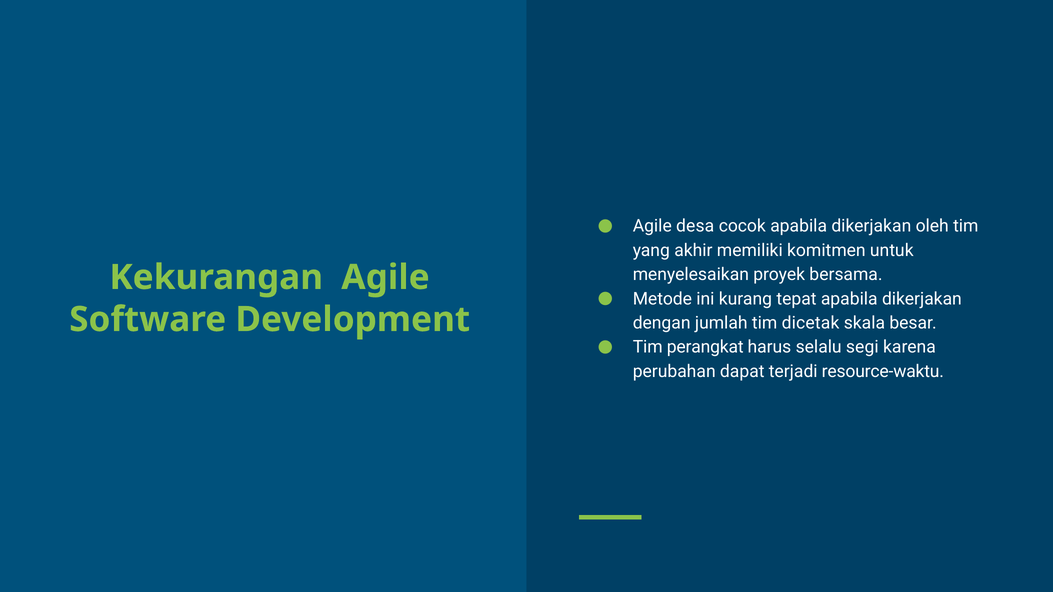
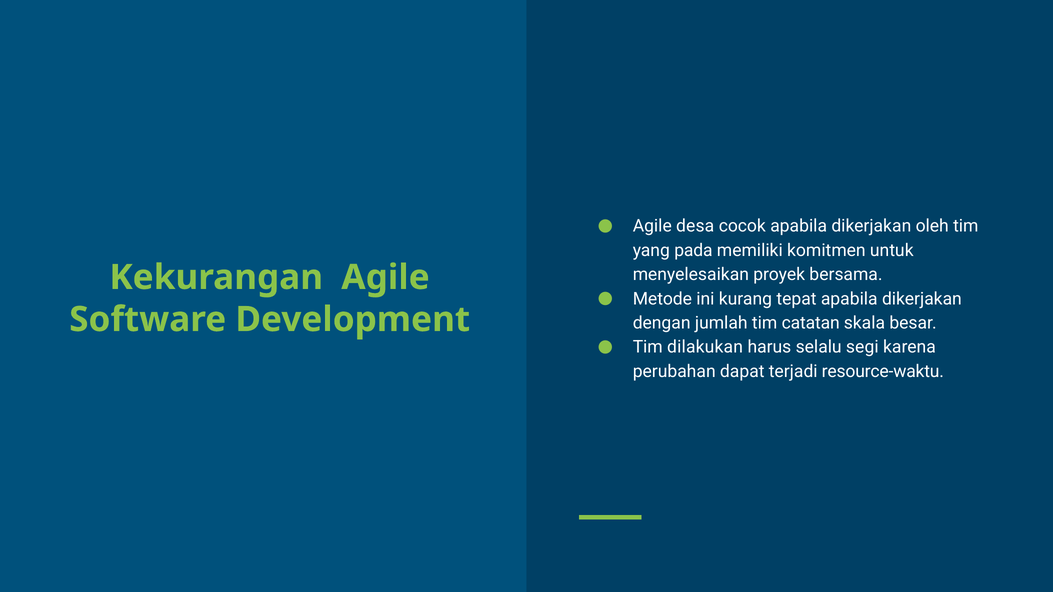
akhir: akhir -> pada (693, 250)
dicetak: dicetak -> catatan (811, 323)
perangkat: perangkat -> dilakukan (705, 347)
